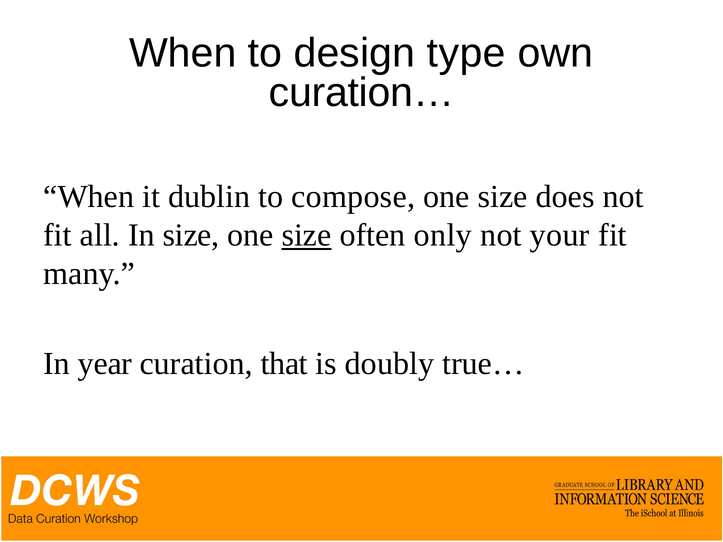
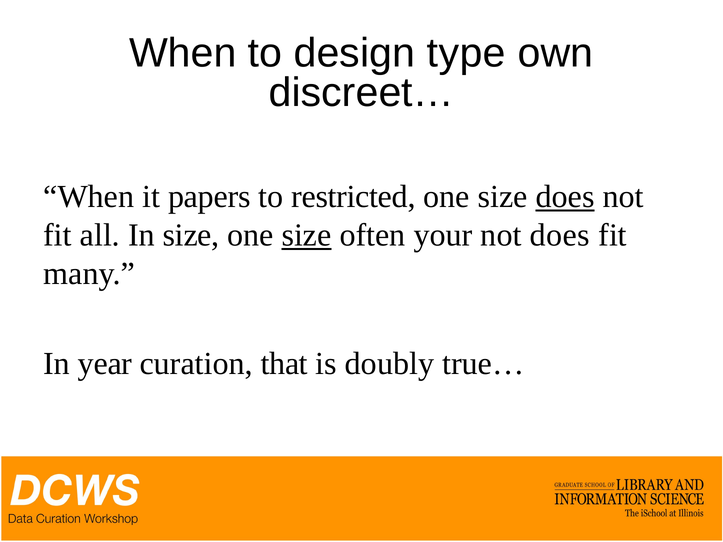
curation…: curation… -> discreet… (361, 93)
dublin: dublin -> papers (209, 197)
compose: compose -> restricted (354, 197)
does underline: none -> present (565, 197)
only: only -> your (443, 235)
not your: your -> does (560, 235)
